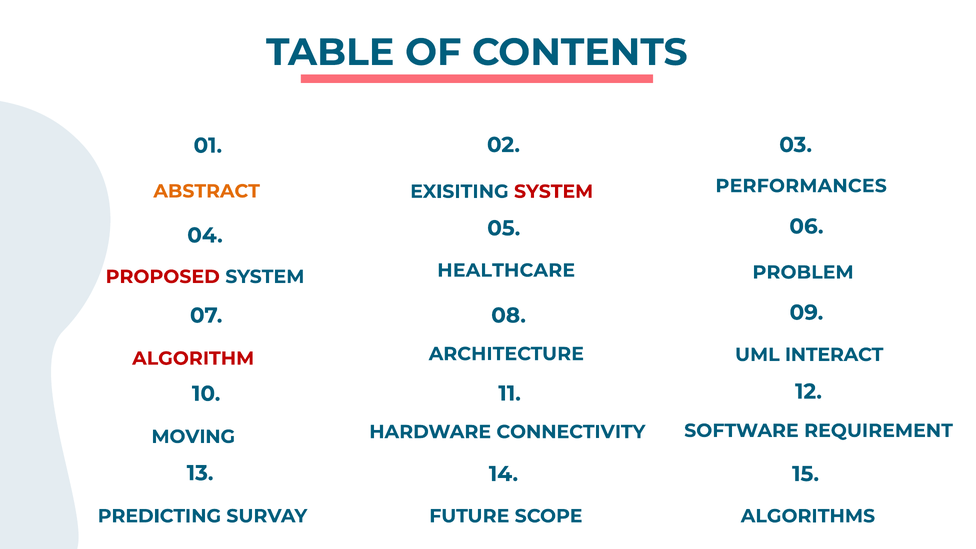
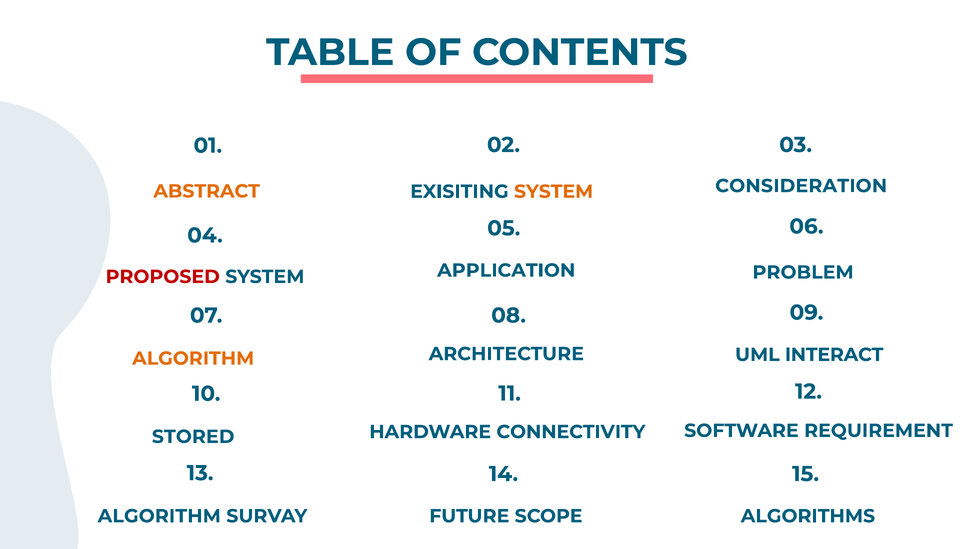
PERFORMANCES: PERFORMANCES -> CONSIDERATION (801, 186)
SYSTEM colour: red -> orange (554, 192)
HEALTHCARE: HEALTHCARE -> APPLICATION (506, 270)
ALGORITHM colour: red -> orange (193, 358)
MOVING: MOVING -> STORED (193, 437)
PREDICTING: PREDICTING -> ALGORITHM (159, 516)
